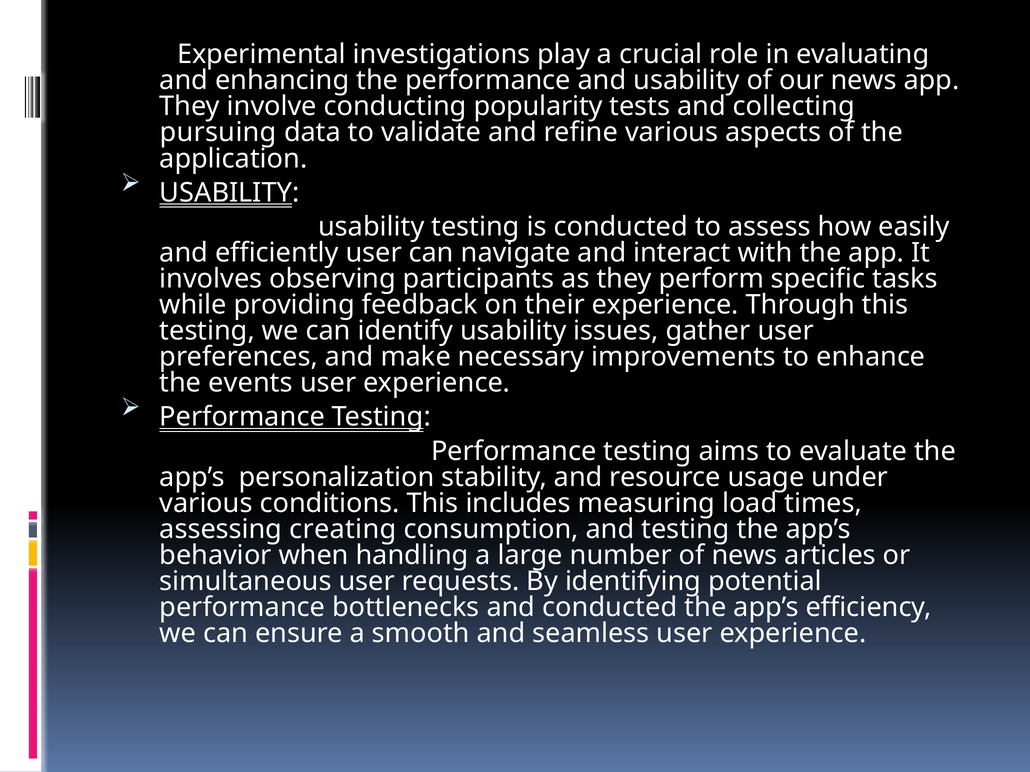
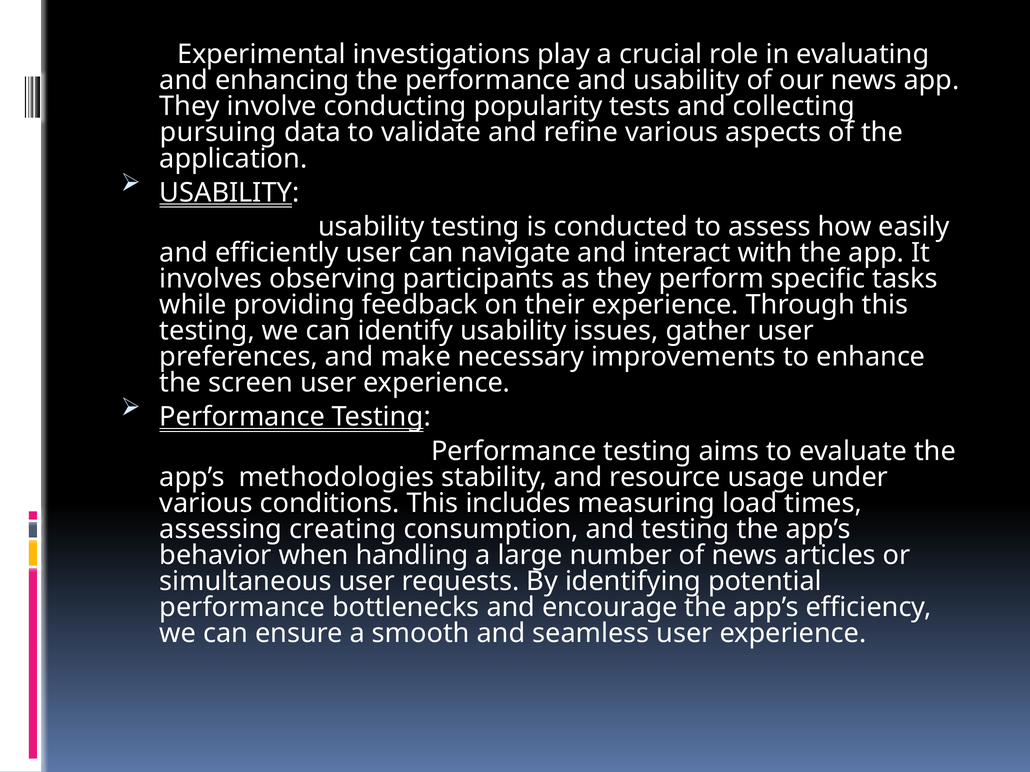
events: events -> screen (251, 383)
personalization: personalization -> methodologies (336, 477)
and conducted: conducted -> encourage (610, 608)
